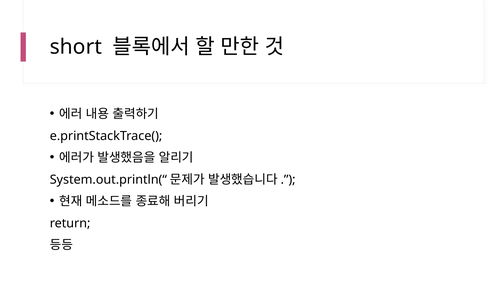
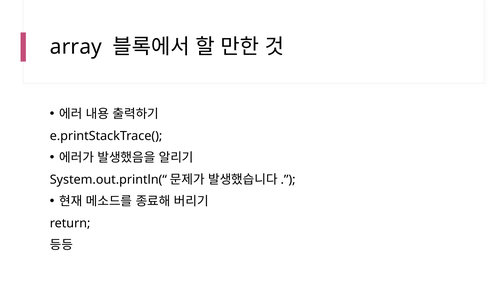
short: short -> array (76, 47)
